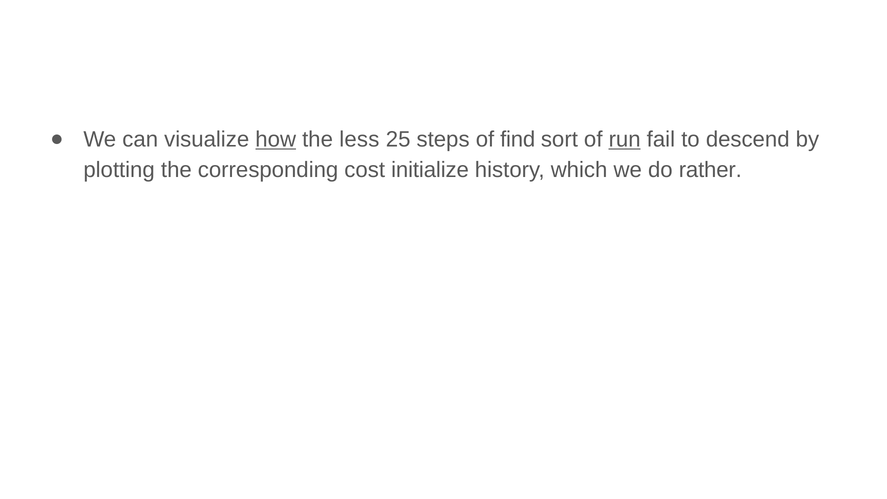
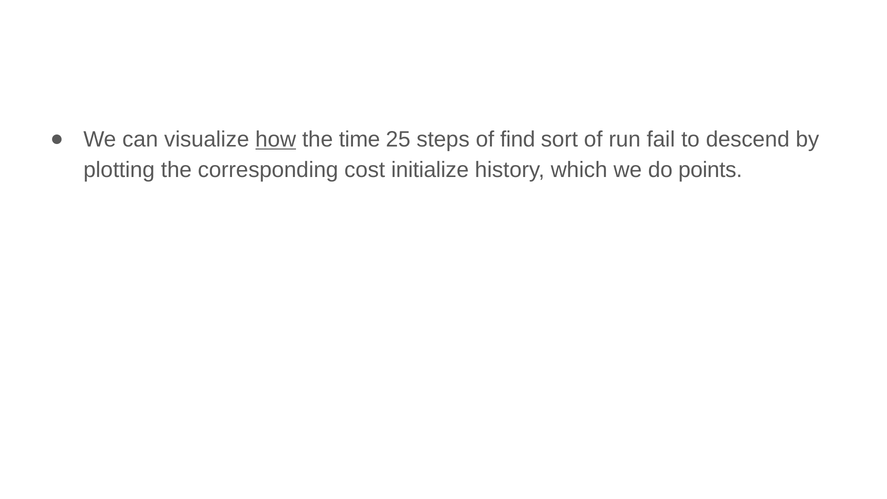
less: less -> time (360, 139)
run underline: present -> none (625, 139)
rather: rather -> points (710, 170)
